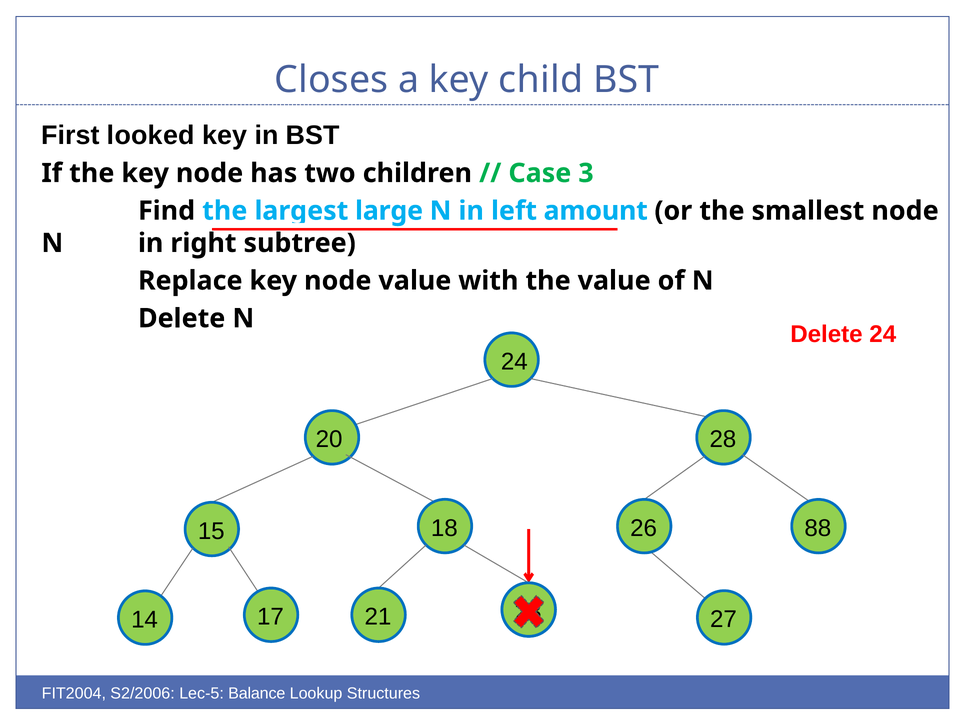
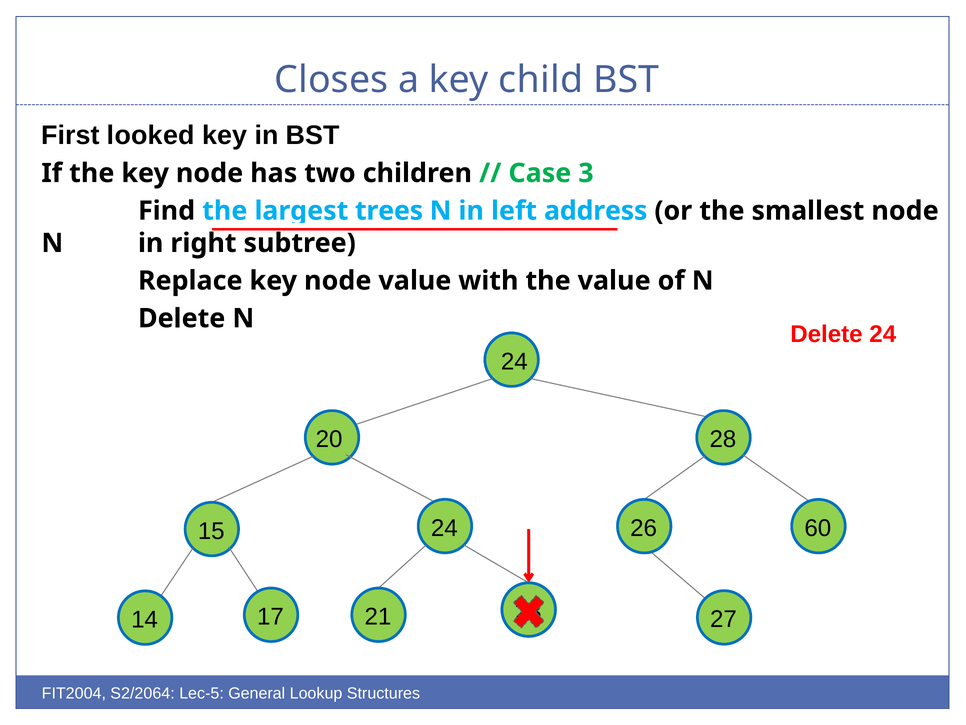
large: large -> trees (389, 211)
amount: amount -> address (596, 211)
88: 88 -> 60 (818, 528)
15 18: 18 -> 24 (444, 528)
S2/2006: S2/2006 -> S2/2064 (143, 693)
Balance: Balance -> General (257, 693)
